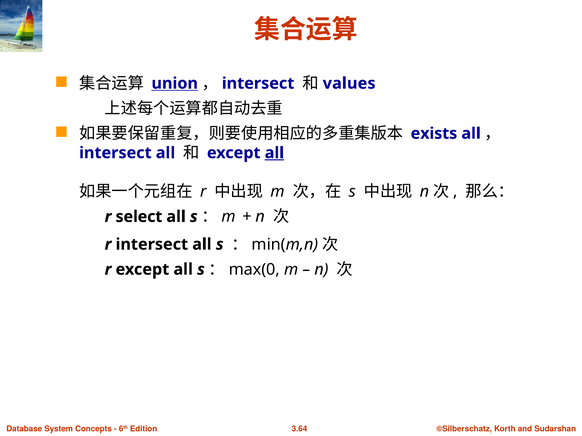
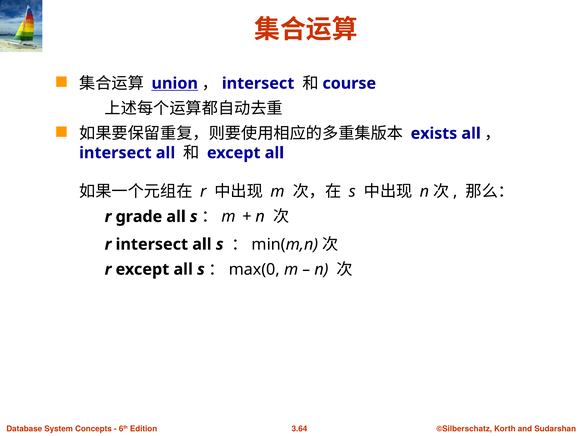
values: values -> course (349, 83)
all underline: present -> none (274, 153)
select: select -> grade (139, 217)
